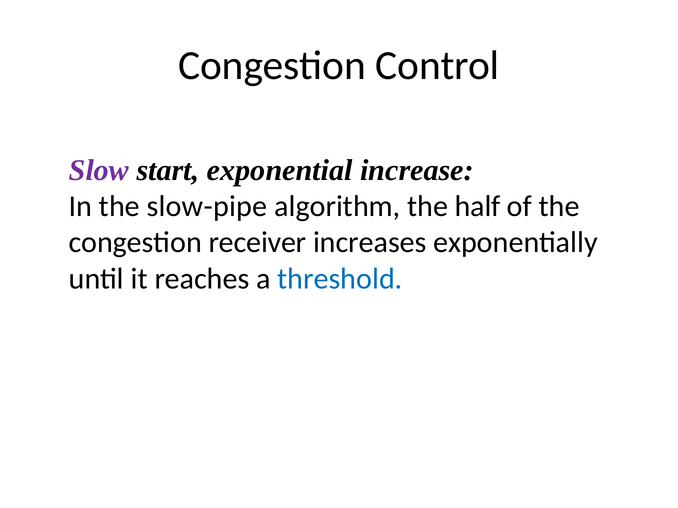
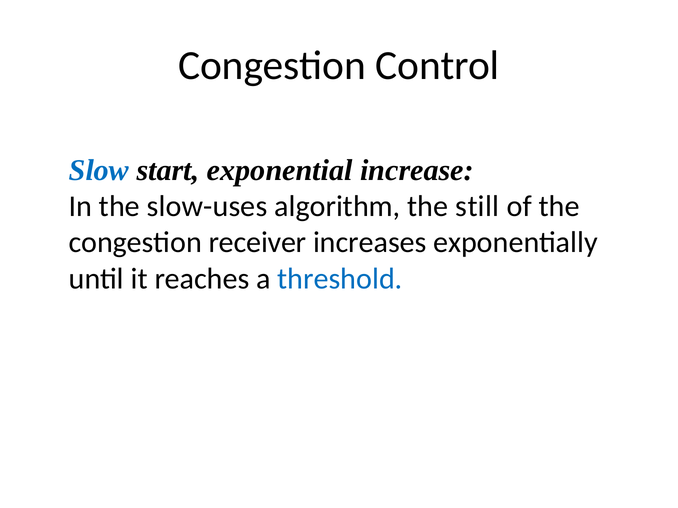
Slow colour: purple -> blue (99, 170)
slow-pipe: slow-pipe -> slow-uses (207, 207)
half: half -> still (477, 207)
